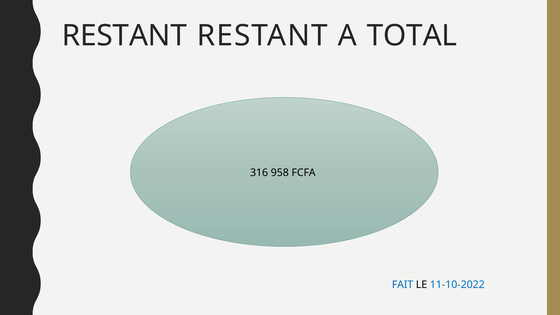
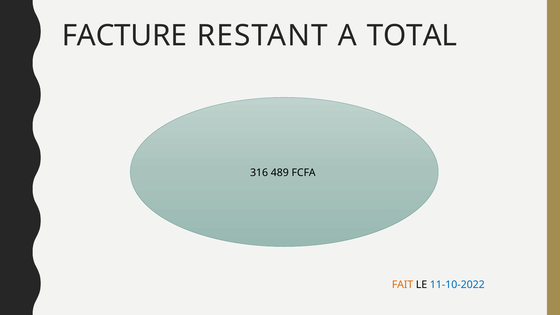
RESTANT: RESTANT -> FACTURE (124, 36)
958: 958 -> 489 (280, 173)
FAIT colour: blue -> orange (403, 285)
